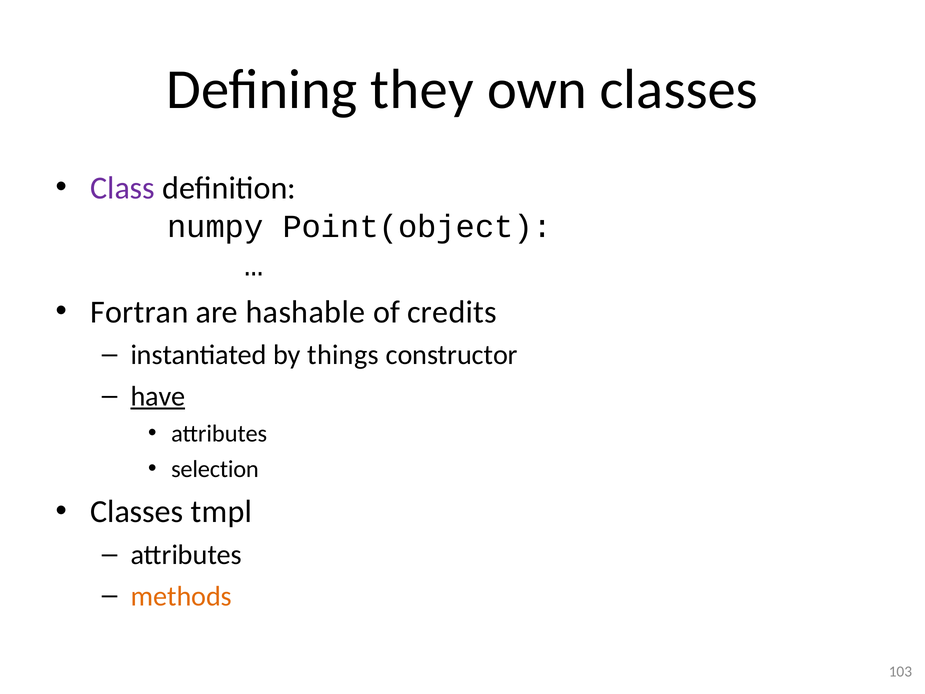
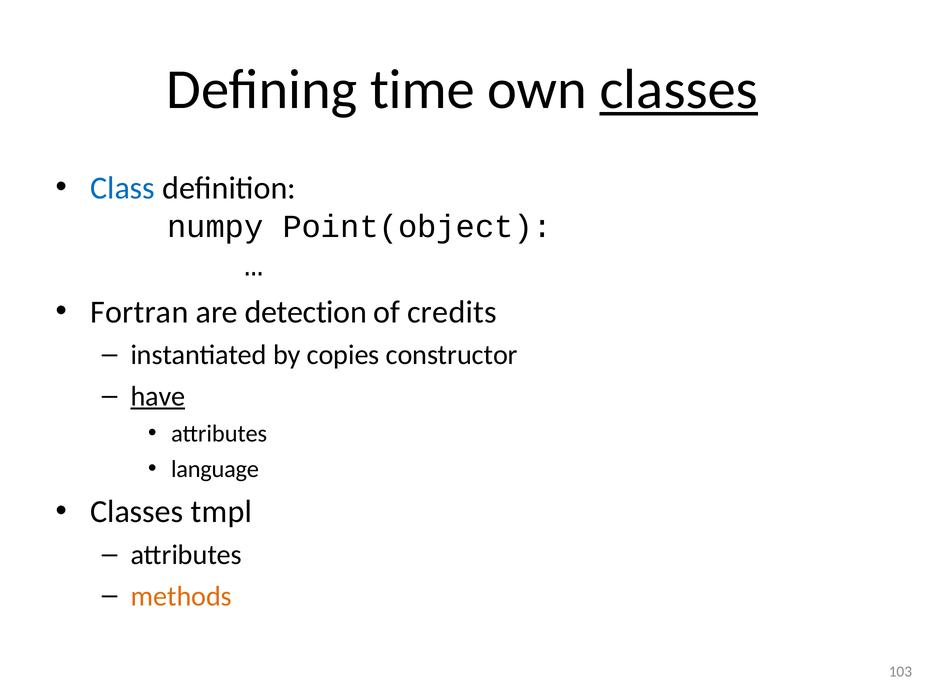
they: they -> time (422, 90)
classes underline: none -> present (679, 90)
Class colour: purple -> blue (123, 188)
hashable: hashable -> detection (306, 312)
things: things -> copies (343, 355)
selection: selection -> language (215, 469)
